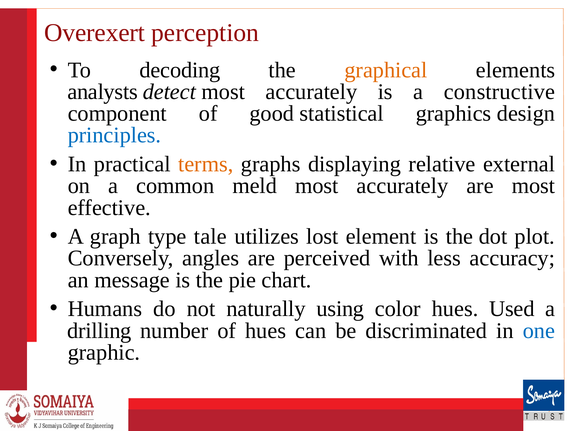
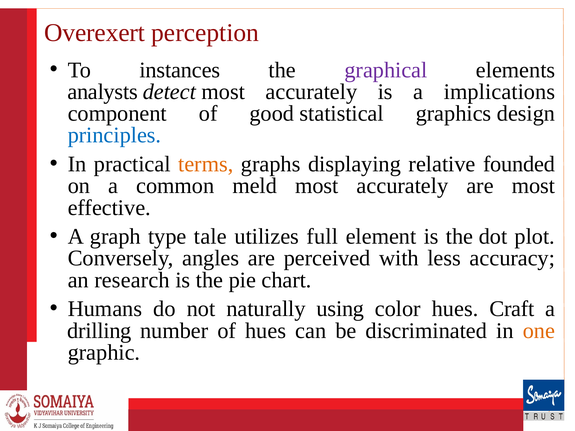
decoding: decoding -> instances (180, 70)
graphical colour: orange -> purple (386, 70)
constructive: constructive -> implications (500, 92)
external: external -> founded (519, 164)
lost: lost -> full (322, 237)
message: message -> research (132, 280)
Used: Used -> Craft (512, 309)
one colour: blue -> orange (539, 331)
